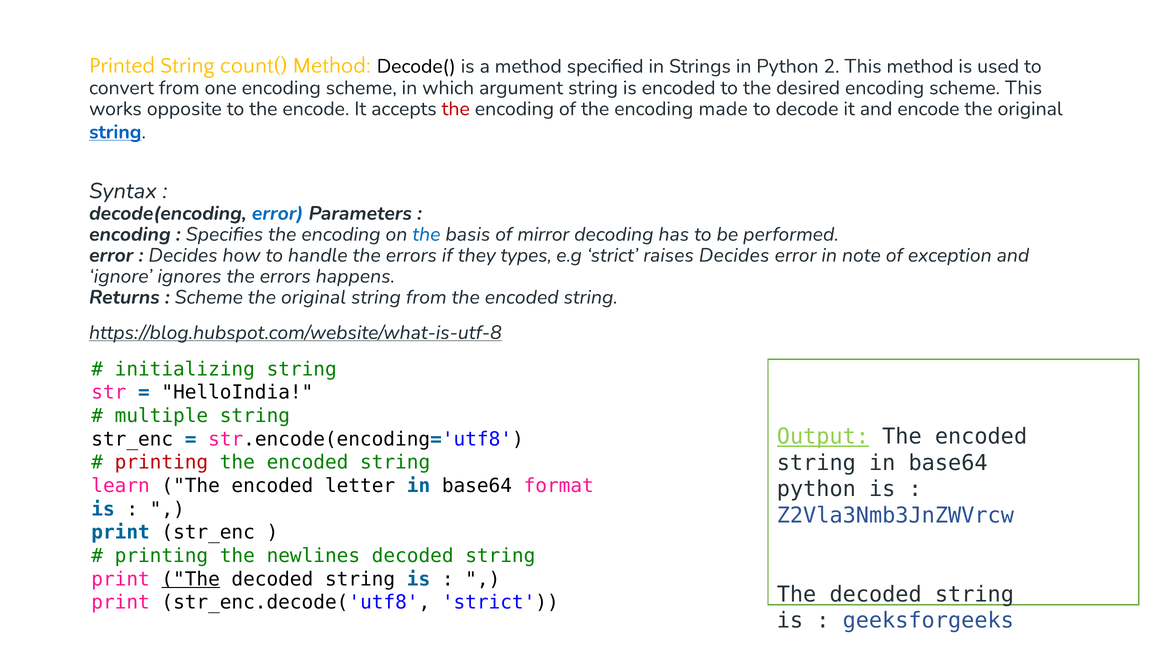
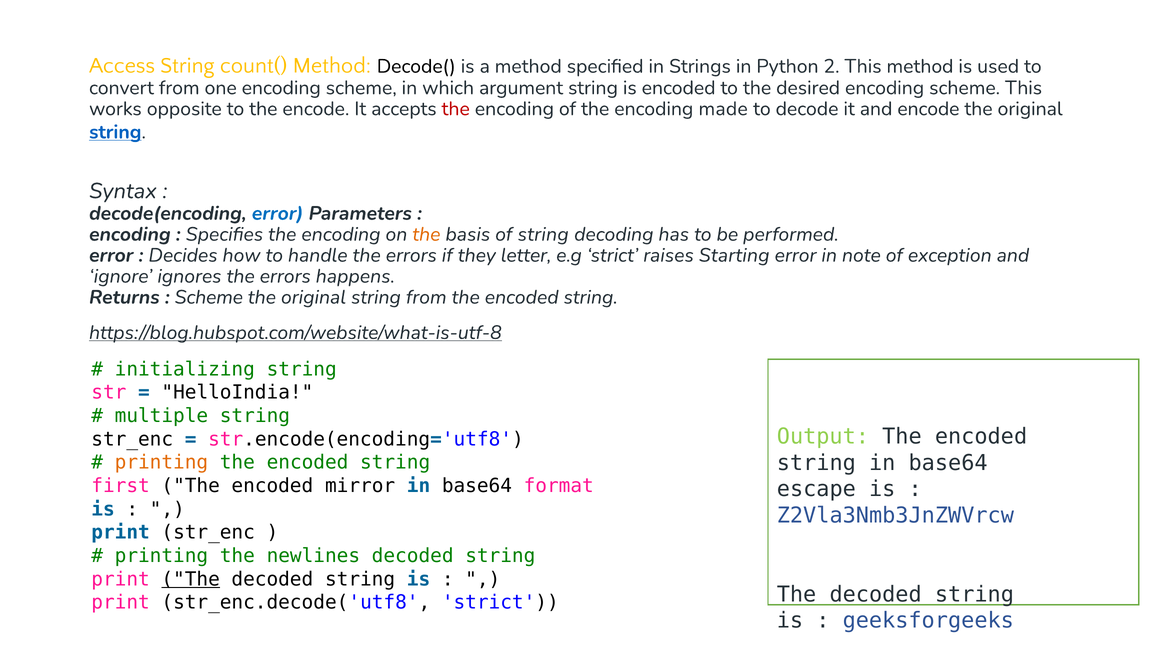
Printed: Printed -> Access (122, 65)
the colour: blue -> orange (426, 234)
of mirror: mirror -> string (543, 234)
types: types -> letter (526, 255)
raises Decides: Decides -> Starting (734, 255)
Output underline: present -> none (823, 437)
printing colour: red -> orange (161, 462)
learn: learn -> first (121, 486)
letter: letter -> mirror (360, 486)
python: python -> escape (816, 489)
